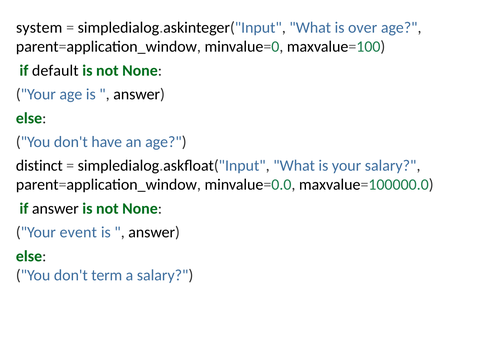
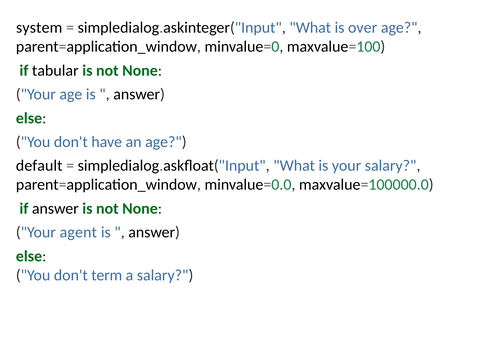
default: default -> tabular (55, 71)
distinct: distinct -> default (39, 166)
event: event -> agent (78, 233)
